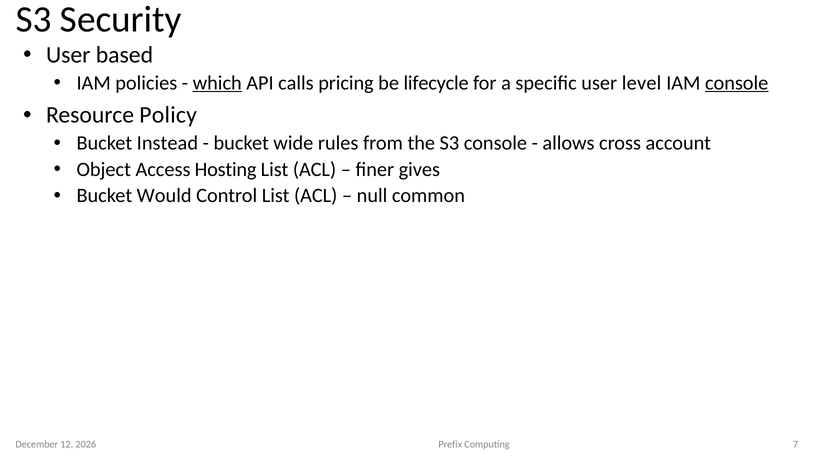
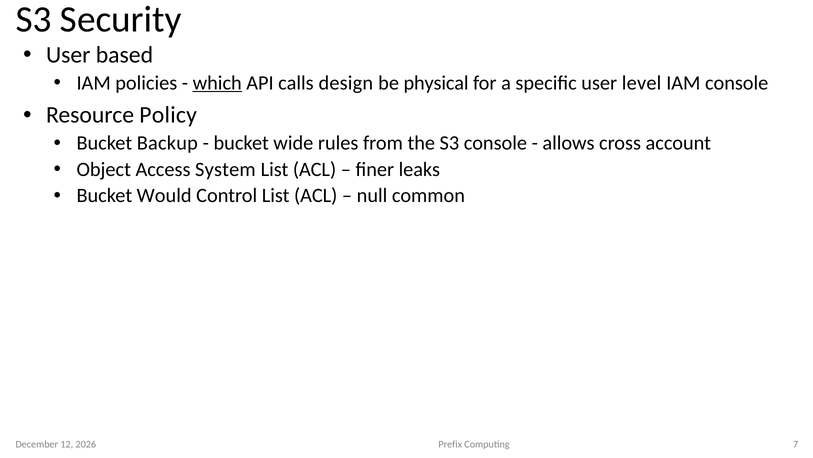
pricing: pricing -> design (346, 83)
lifecycle: lifecycle -> physical (436, 83)
console underline: present -> none (737, 83)
Instead: Instead -> Backup (167, 143)
Hosting: Hosting -> System (225, 169)
gives: gives -> leaks (419, 169)
